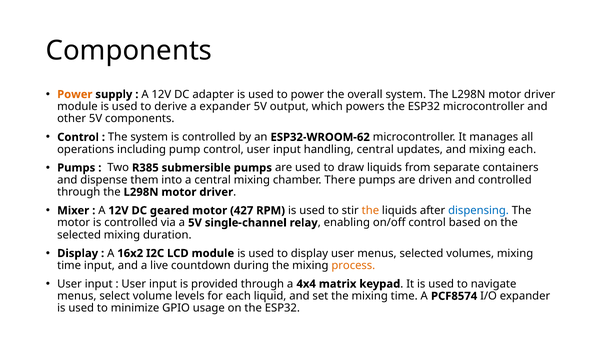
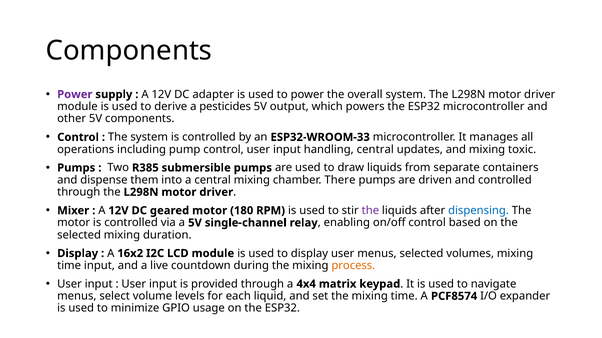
Power colour: orange -> purple (75, 95)
a expander: expander -> pesticides (225, 107)
ESP32-WROOM-62: ESP32-WROOM-62 -> ESP32-WROOM-33 (320, 137)
mixing each: each -> toxic (522, 150)
427: 427 -> 180 (242, 211)
the colour: orange -> purple (370, 211)
